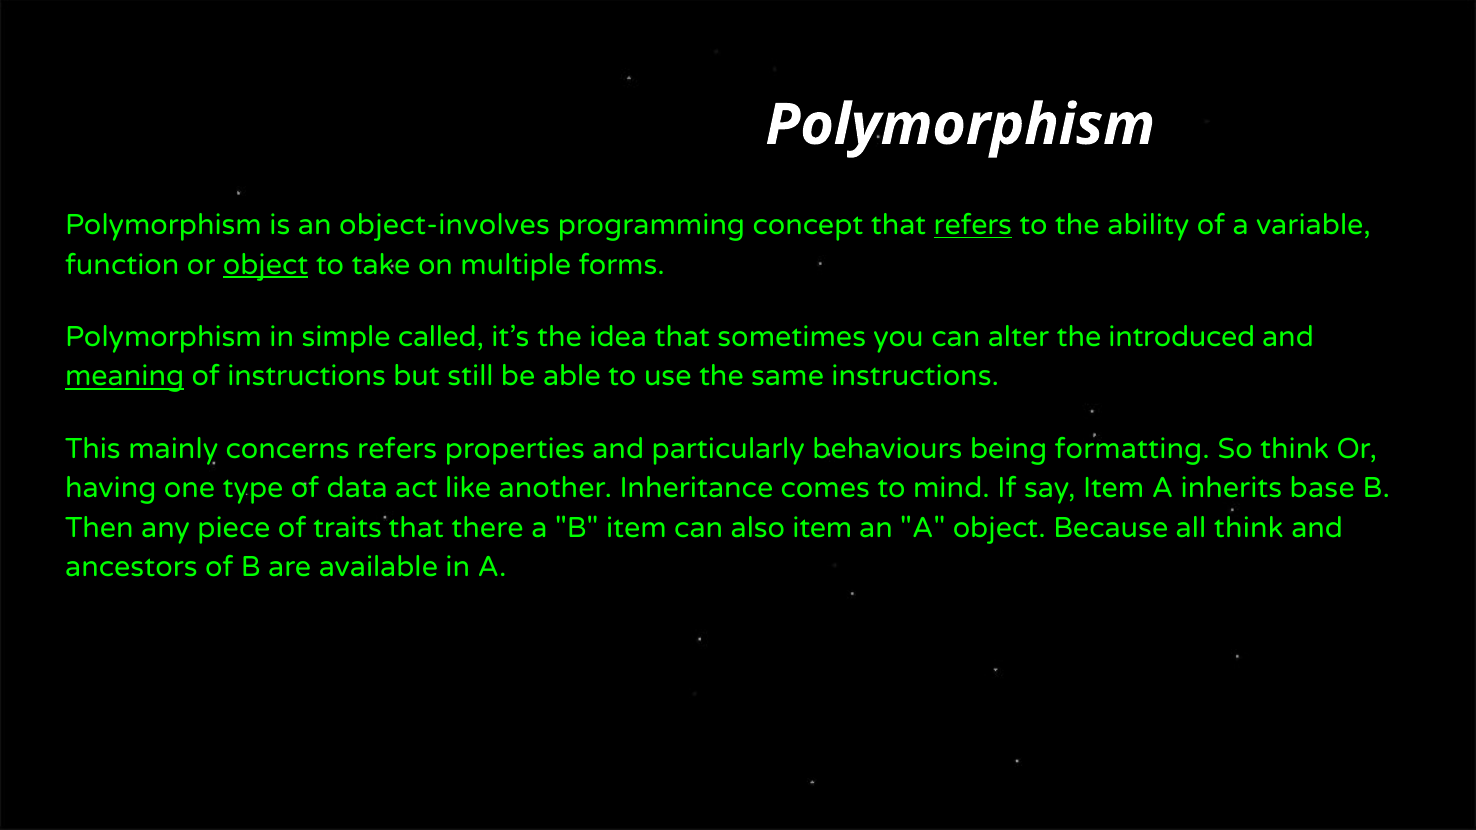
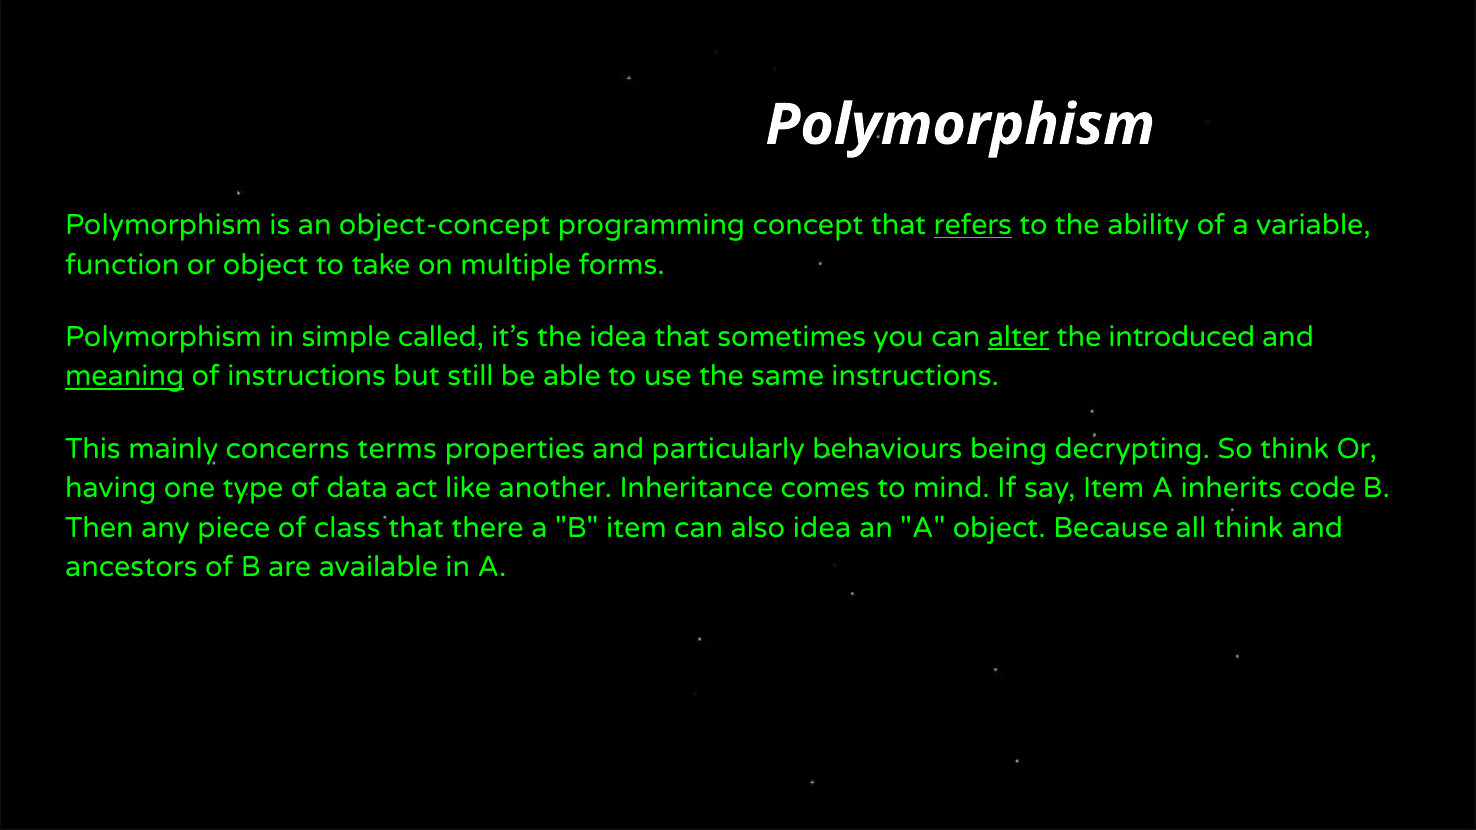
object-involves: object-involves -> object-concept (445, 225)
object underline: present -> none (266, 265)
alter underline: none -> present (1019, 337)
concerns refers: refers -> terms (397, 449)
formatting: formatting -> decrypting (1132, 449)
base: base -> code (1322, 489)
traits: traits -> class (347, 528)
also item: item -> idea (822, 528)
